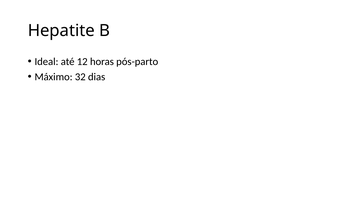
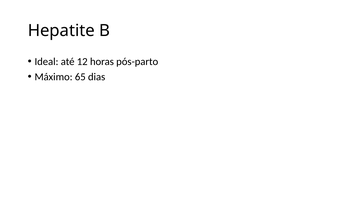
32: 32 -> 65 (80, 77)
